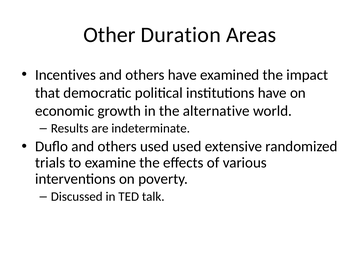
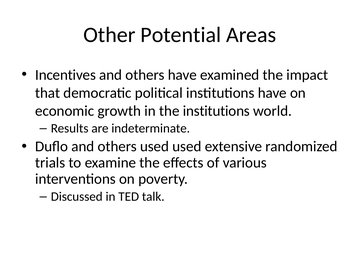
Duration: Duration -> Potential (181, 35)
the alternative: alternative -> institutions (216, 111)
